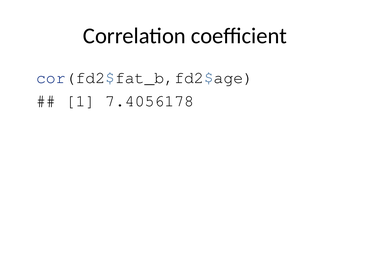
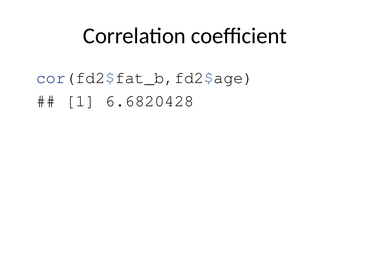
7.4056178: 7.4056178 -> 6.6820428 (150, 101)
